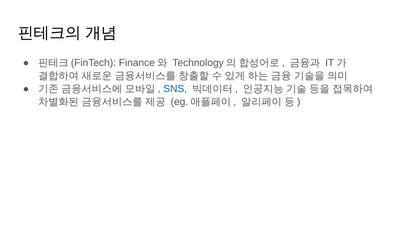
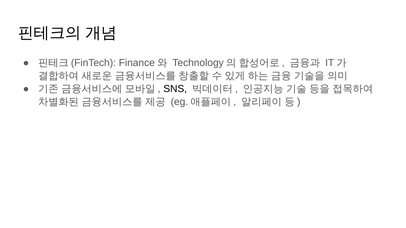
SNS colour: blue -> black (175, 89)
